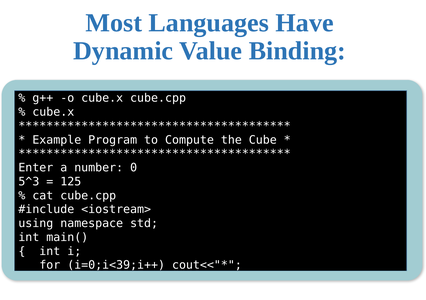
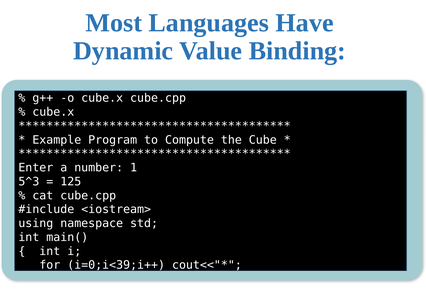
0: 0 -> 1 (134, 168)
